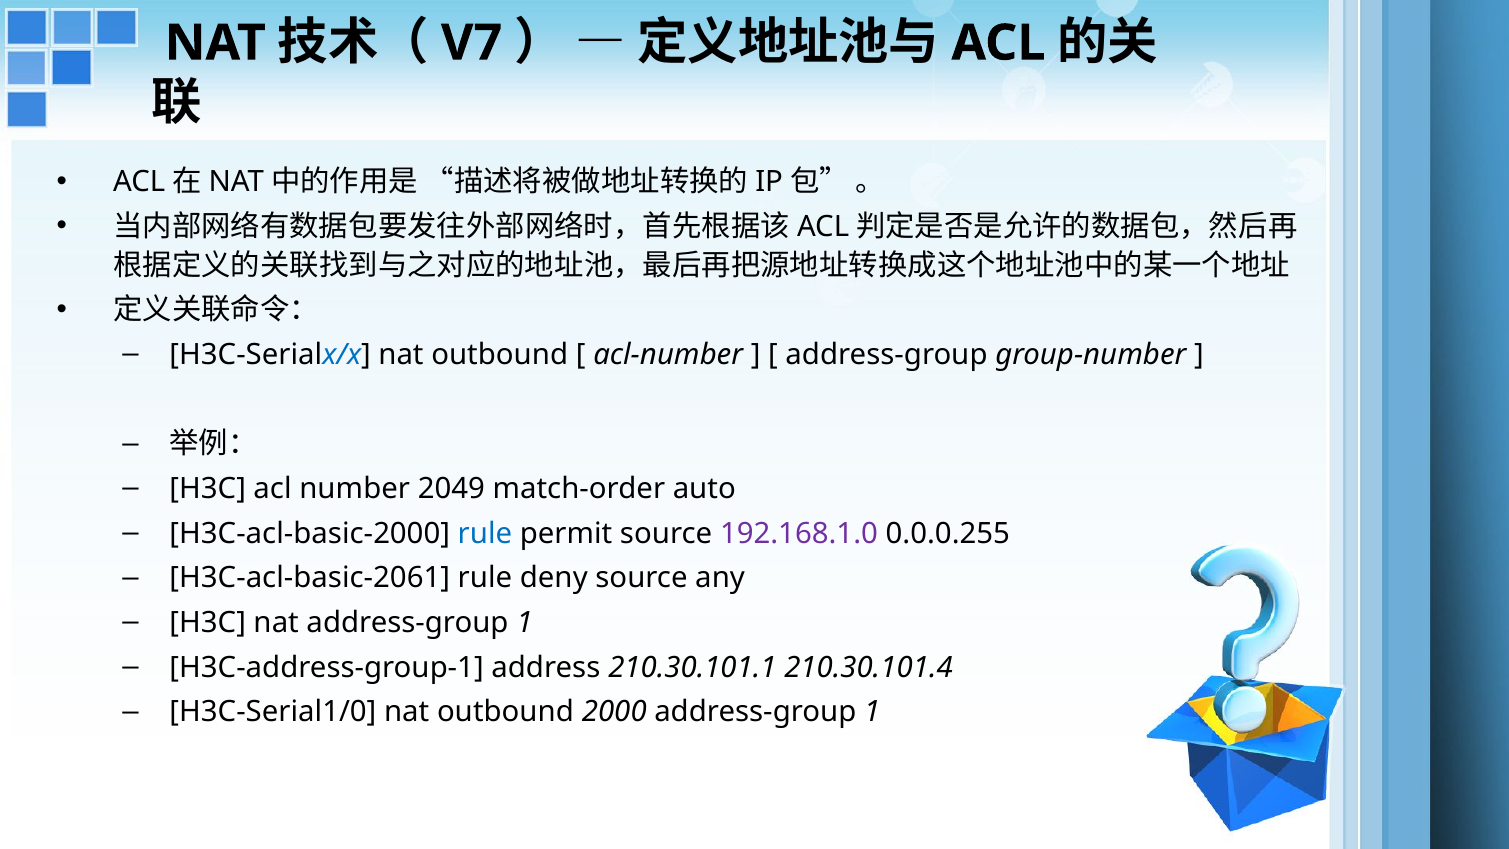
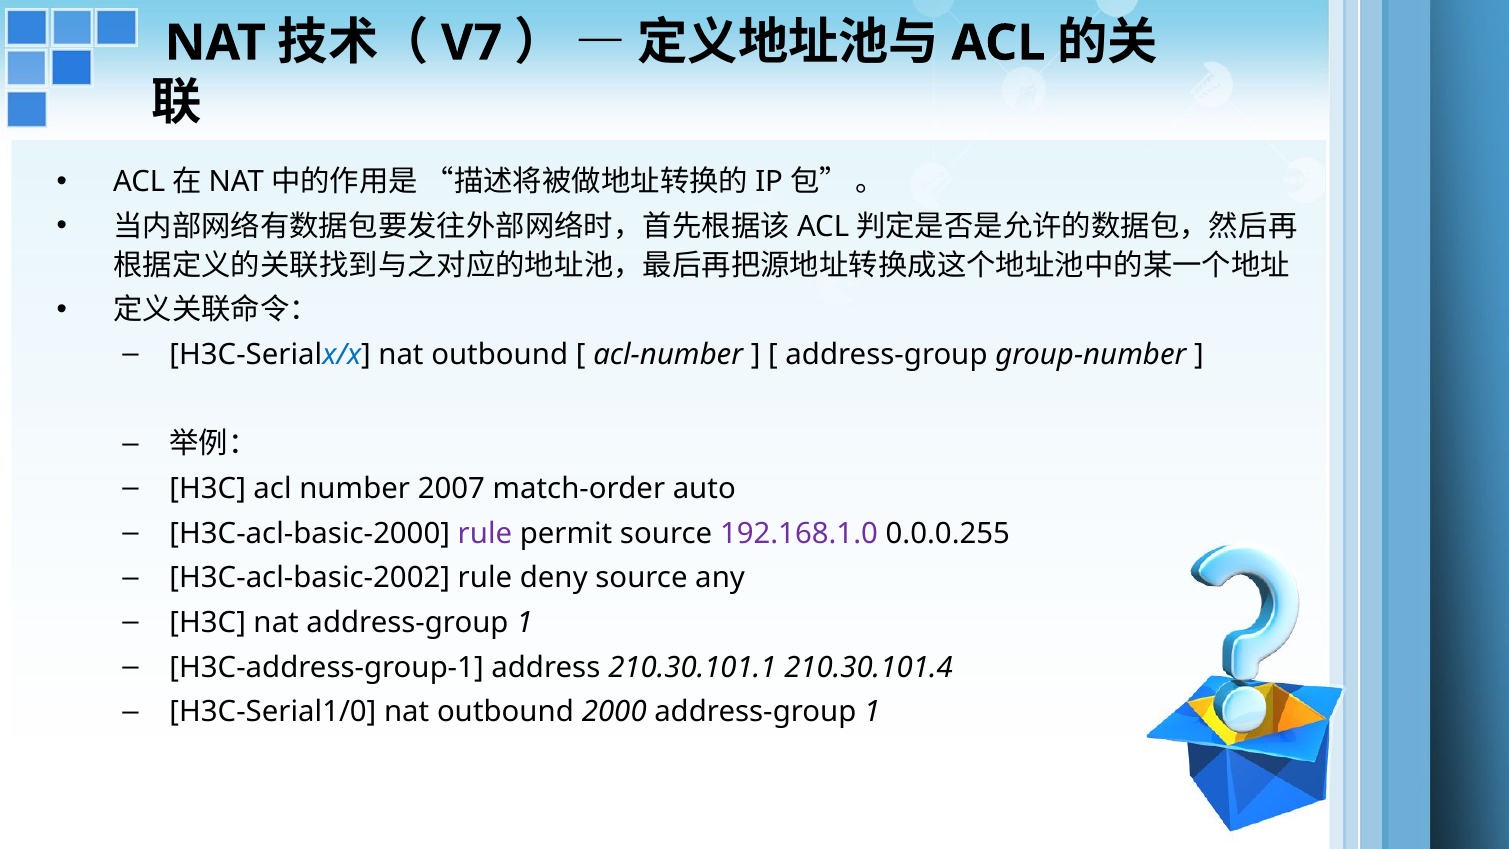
2049: 2049 -> 2007 (451, 489)
rule colour: blue -> purple (485, 533)
H3C-acl-basic-2061: H3C-acl-basic-2061 -> H3C-acl-basic-2002 (310, 578)
